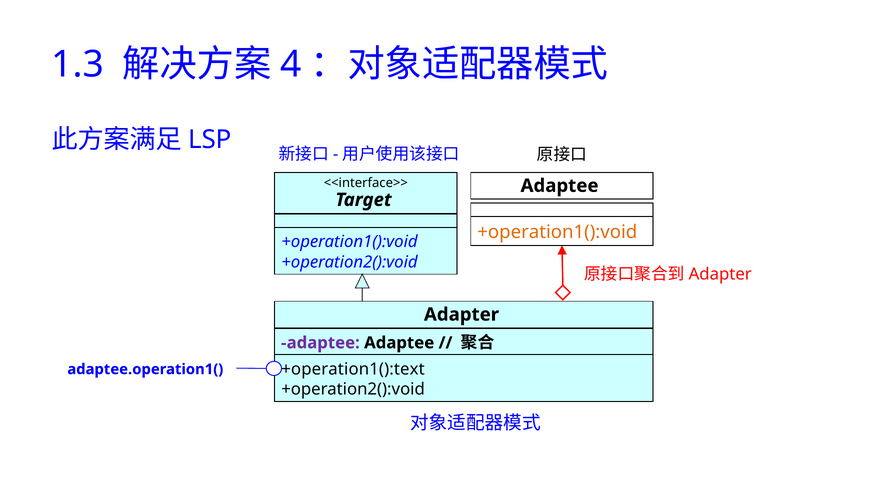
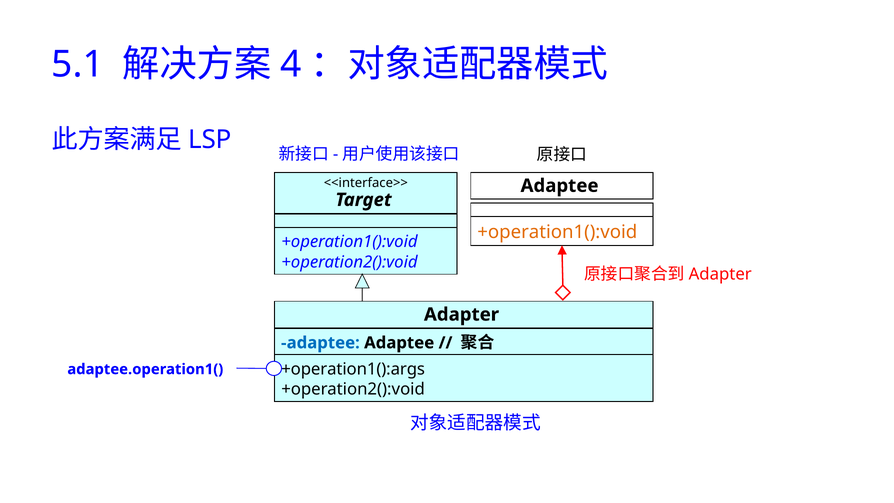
1.3: 1.3 -> 5.1 (78, 65)
adaptee colour: purple -> blue (321, 343)
+operation1():text: +operation1():text -> +operation1():args (353, 369)
